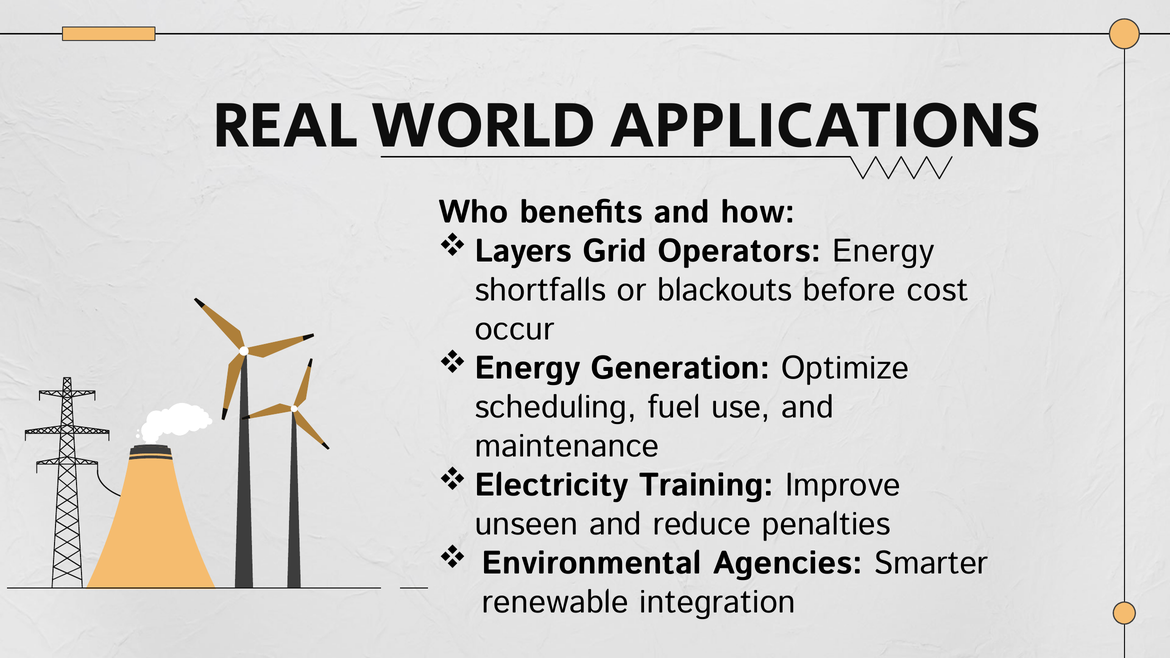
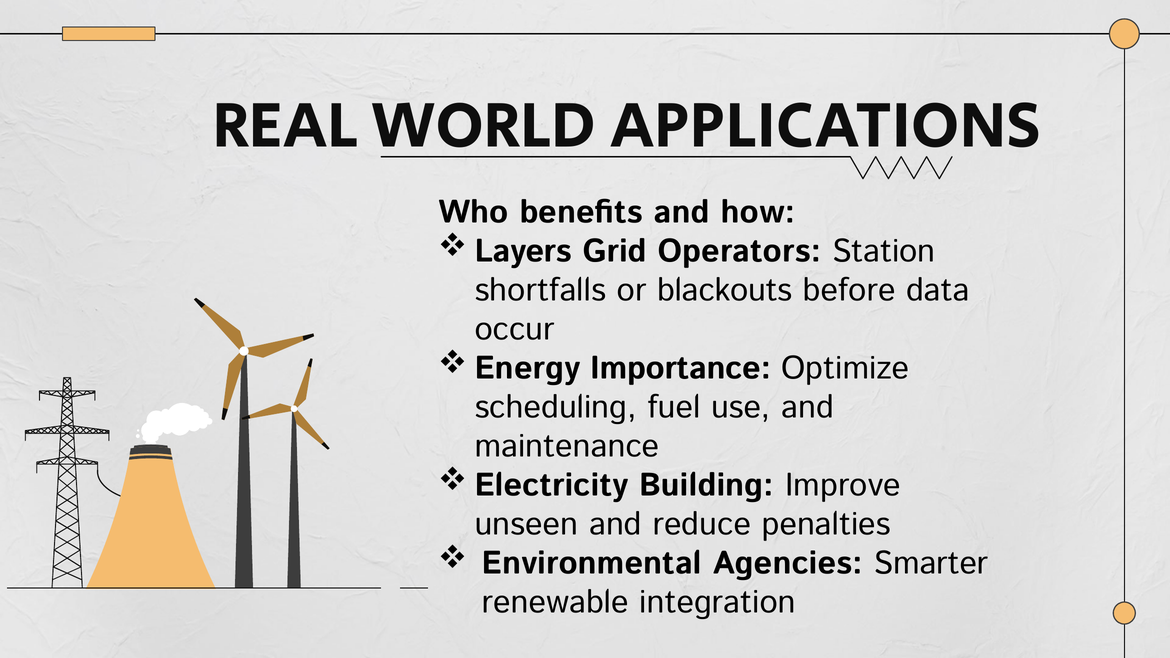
Operators Energy: Energy -> Station (884, 251)
cost: cost -> data (938, 290)
Generation: Generation -> Importance (681, 368)
Training: Training -> Building (707, 485)
